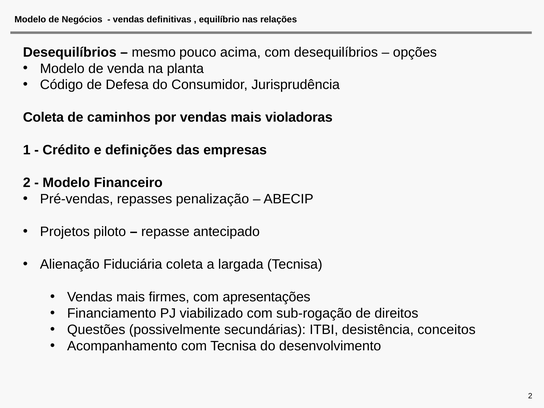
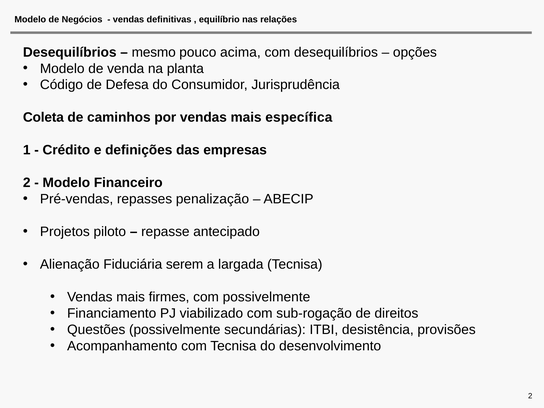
violadoras: violadoras -> específica (299, 117)
Fiduciária coleta: coleta -> serem (185, 264)
com apresentações: apresentações -> possivelmente (266, 297)
conceitos: conceitos -> provisões (447, 330)
